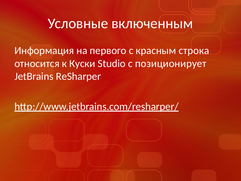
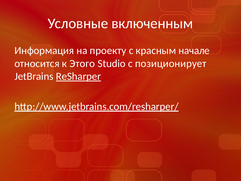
первого: первого -> проекту (108, 51)
строка: строка -> начале (194, 51)
Куски: Куски -> Этого (82, 63)
ReSharper underline: none -> present (78, 76)
